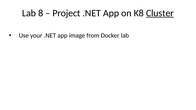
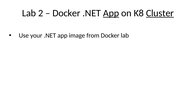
8: 8 -> 2 (41, 13)
Project: Project -> Docker (66, 13)
App underline: none -> present (111, 13)
